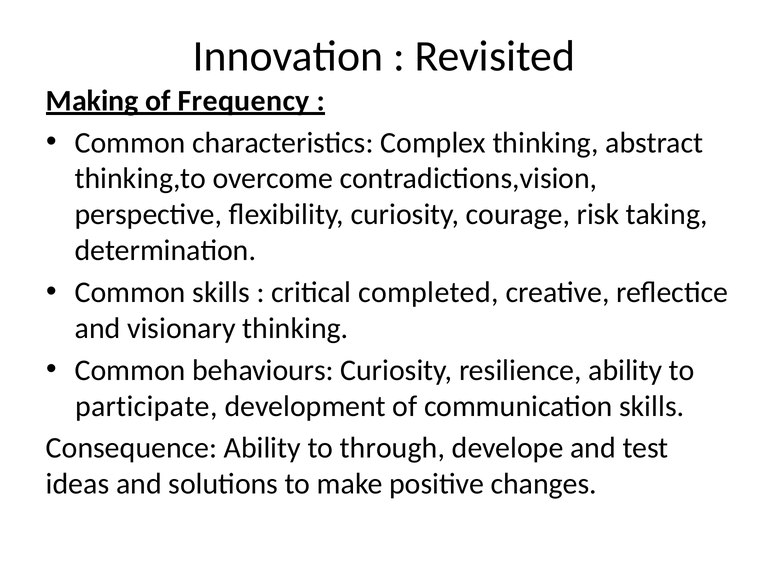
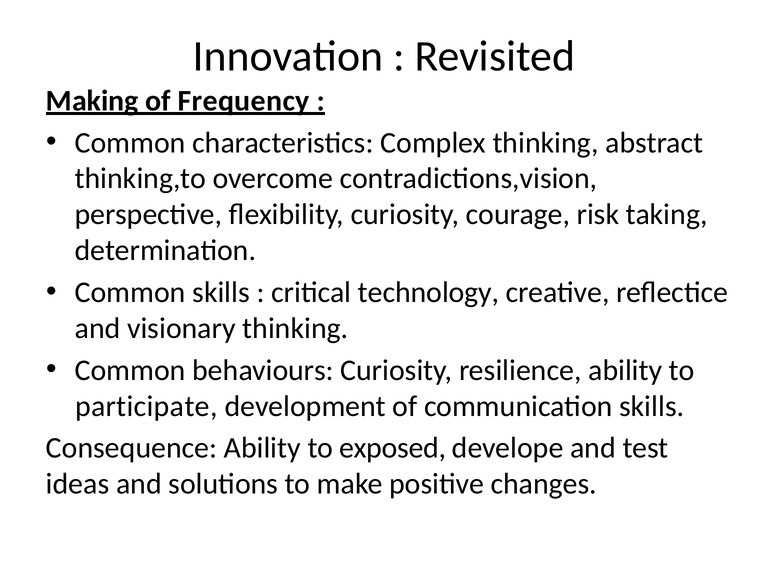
completed: completed -> technology (429, 292)
through: through -> exposed (393, 448)
